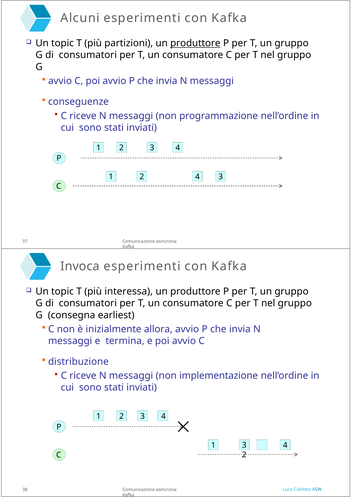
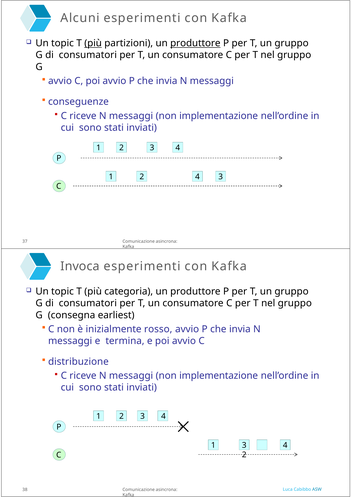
più underline: none -> present (93, 43)
programmazione: programmazione -> implementazione (219, 116)
interessa: interessa -> categoria (129, 291)
allora: allora -> rosso (158, 329)
